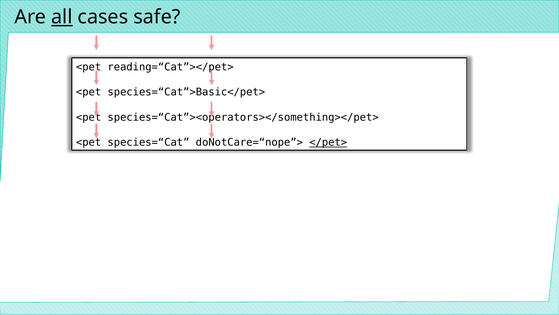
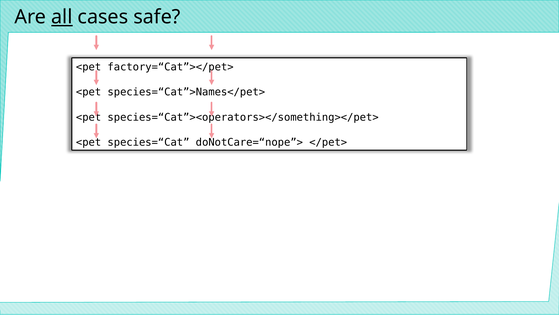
reading=“Cat”></pet>: reading=“Cat”></pet> -> factory=“Cat”></pet> (171, 67)
species=“Cat”>Basic</pet>: species=“Cat”>Basic</pet> -> species=“Cat”>Names</pet> (186, 92)
</pet> underline: present -> none (328, 142)
